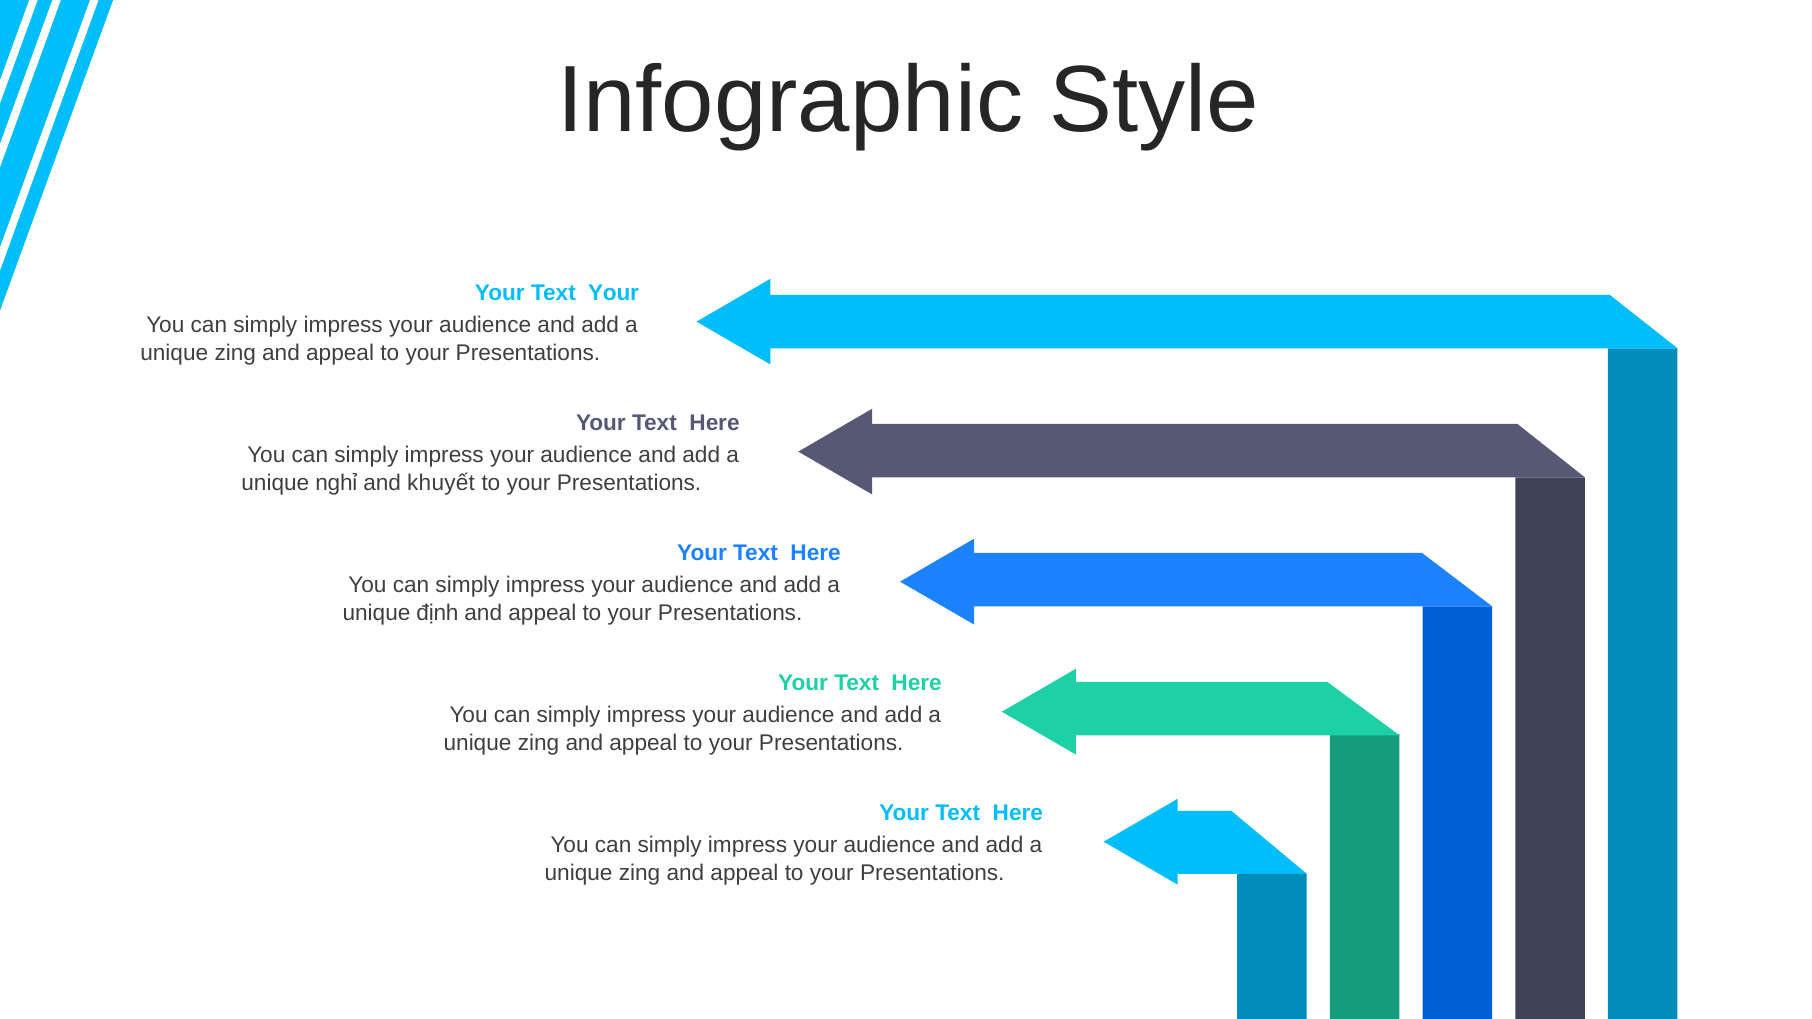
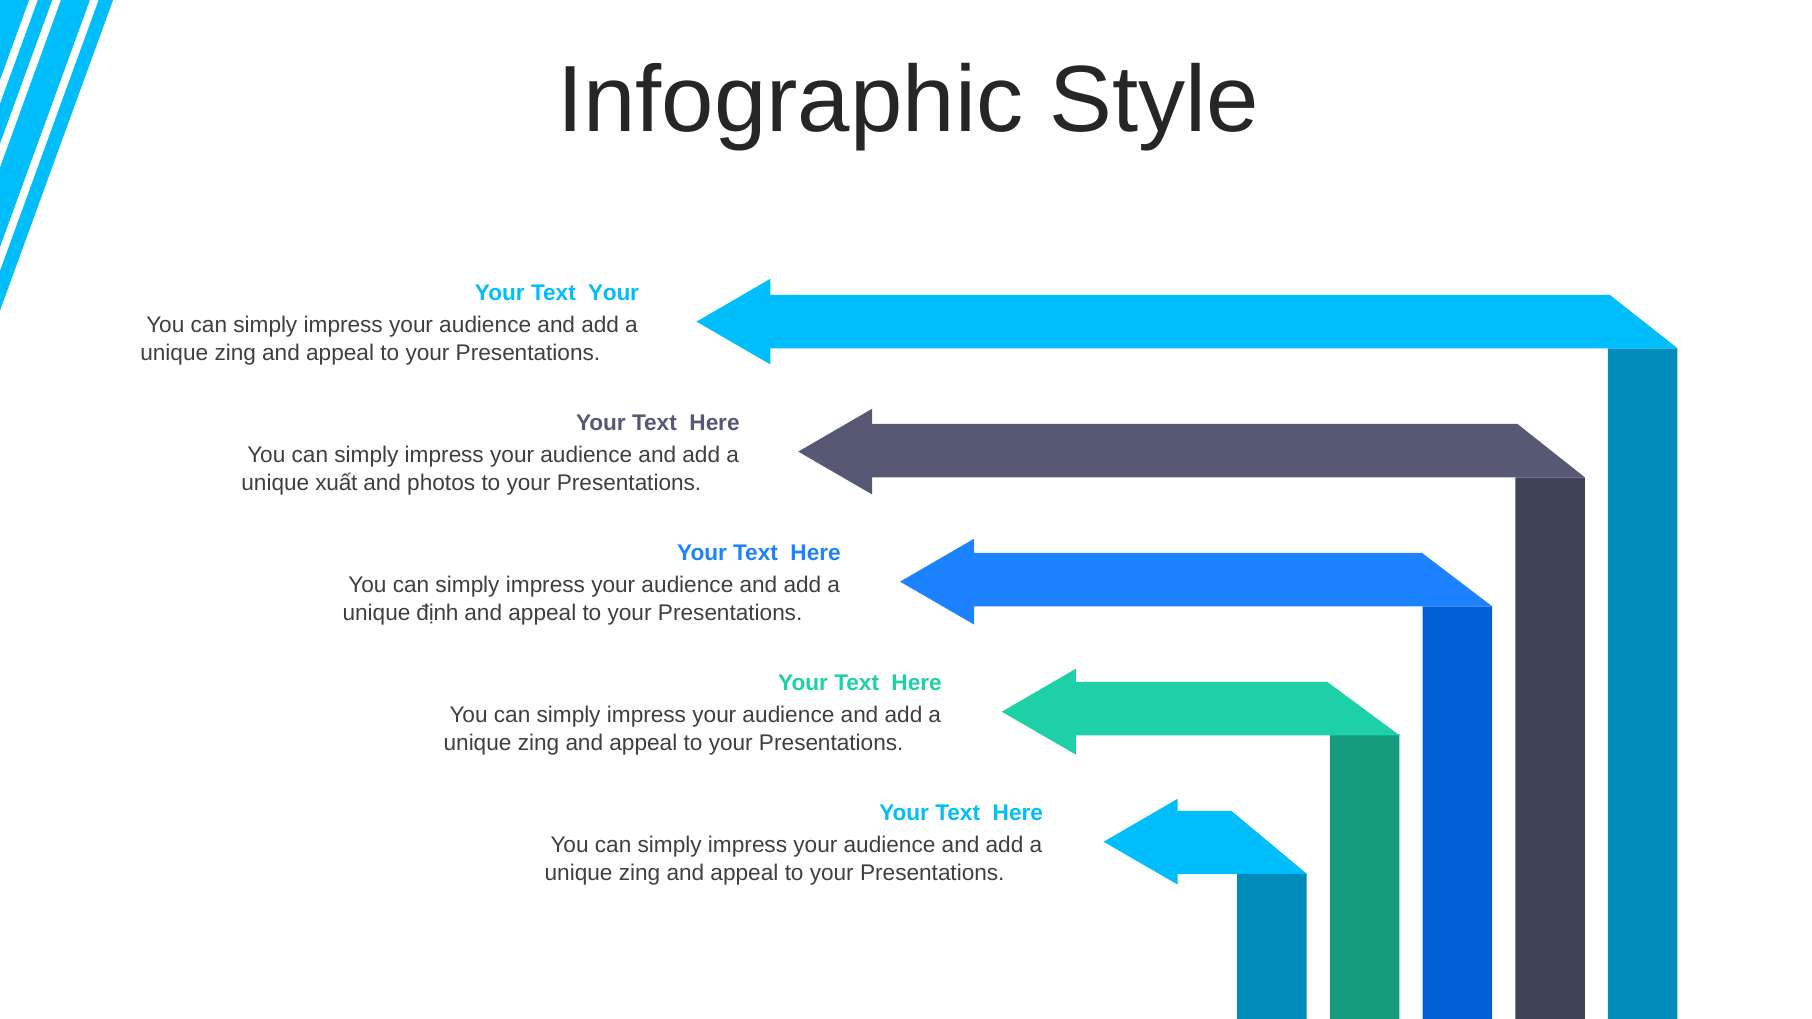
nghỉ: nghỉ -> xuất (336, 483)
khuyết: khuyết -> photos (441, 483)
